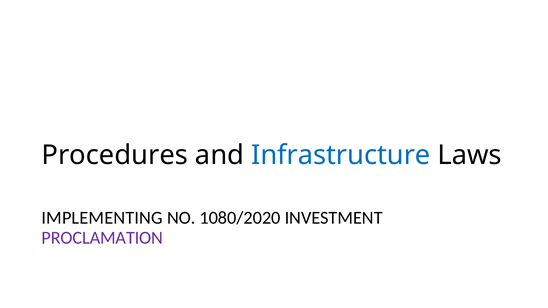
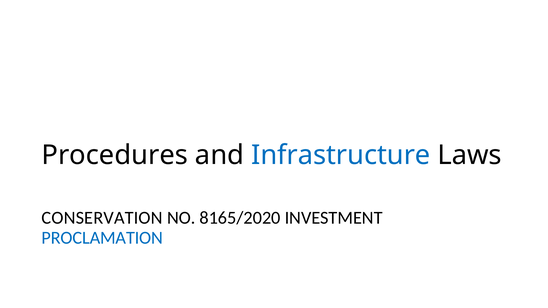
IMPLEMENTING: IMPLEMENTING -> CONSERVATION (102, 218)
1080/2020: 1080/2020 -> 8165/2020 (240, 218)
PROCLAMATION colour: purple -> blue (102, 238)
